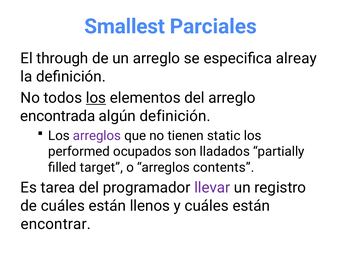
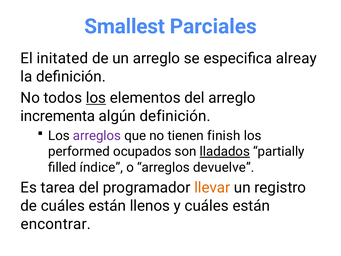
through: through -> initated (62, 58)
encontrada: encontrada -> incrementa (58, 116)
static: static -> finish (224, 135)
lladados underline: none -> present (225, 151)
target: target -> índice (101, 167)
contents: contents -> devuelve (224, 167)
llevar colour: purple -> orange (212, 188)
